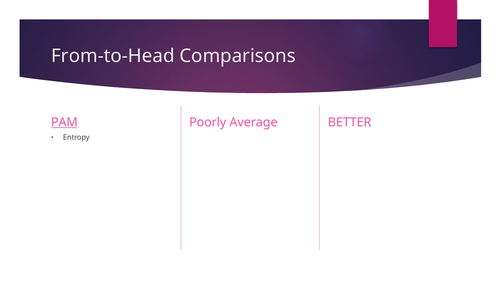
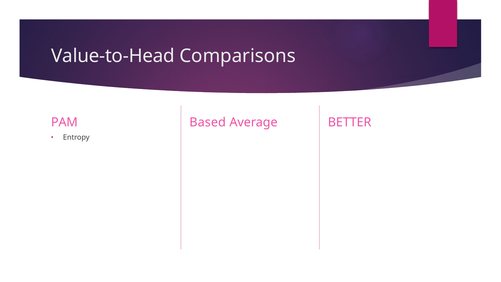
From-to-Head: From-to-Head -> Value-to-Head (113, 56)
PAM underline: present -> none (64, 122)
Poorly: Poorly -> Based (208, 122)
